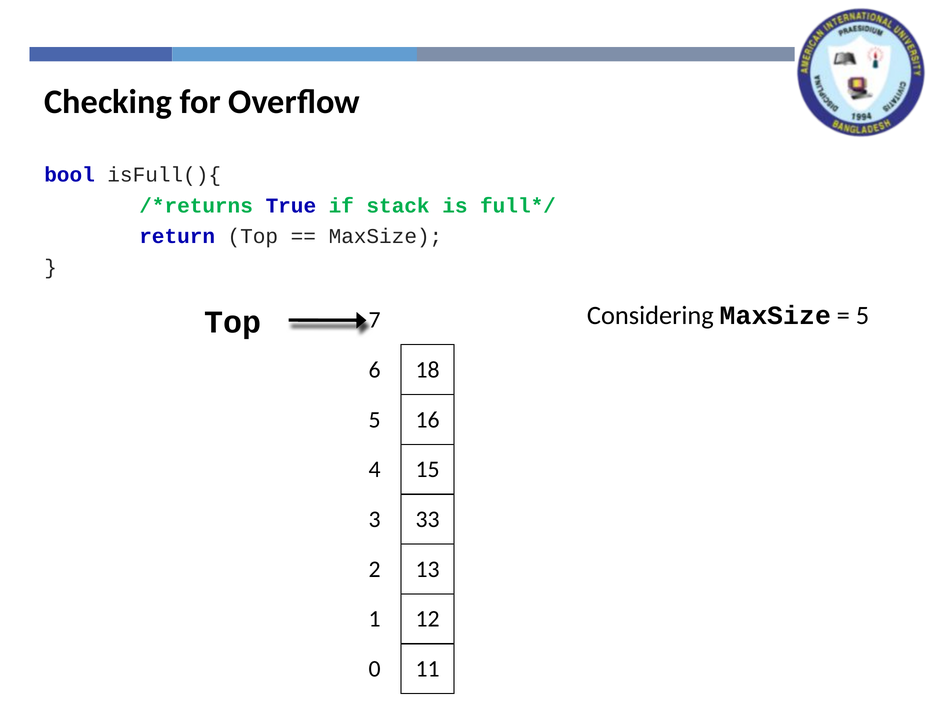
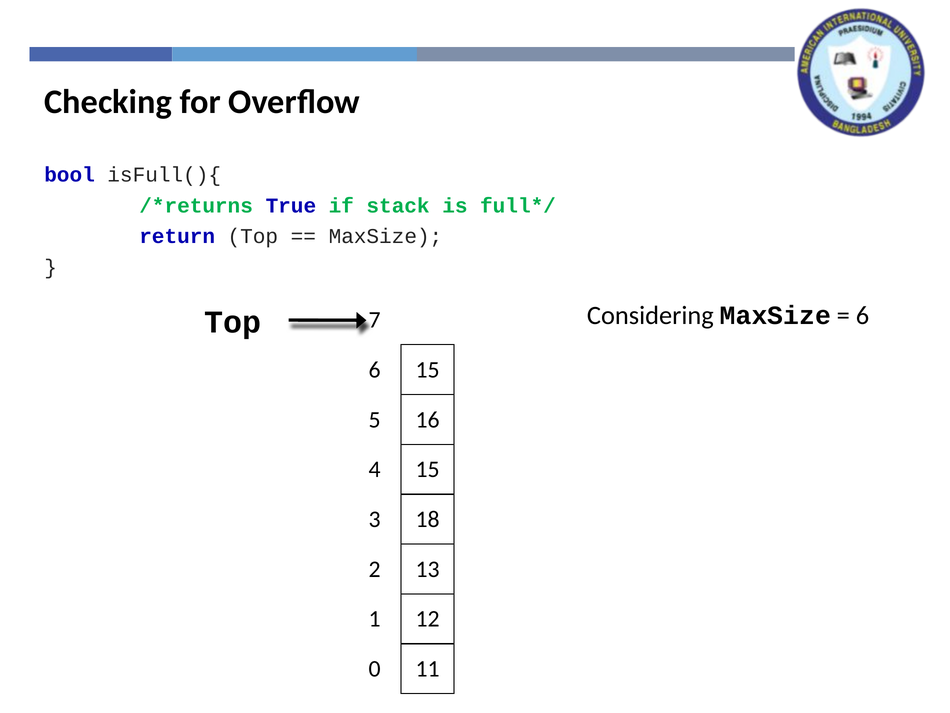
5: 5 -> 6 (863, 316)
6 18: 18 -> 15 (428, 370)
33: 33 -> 18 (428, 519)
